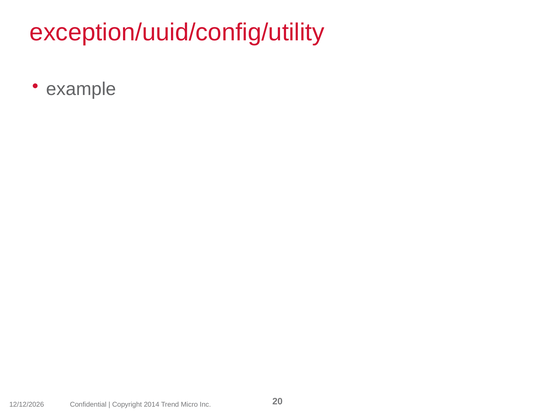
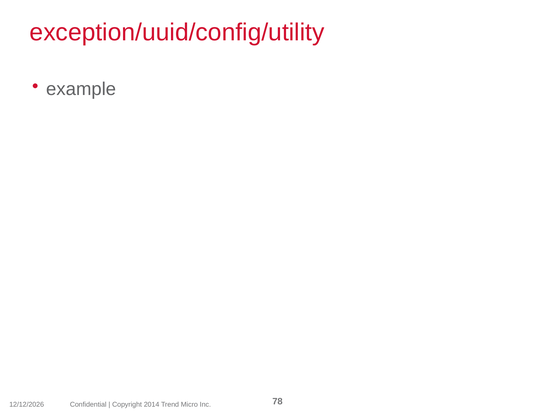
20: 20 -> 78 (277, 402)
